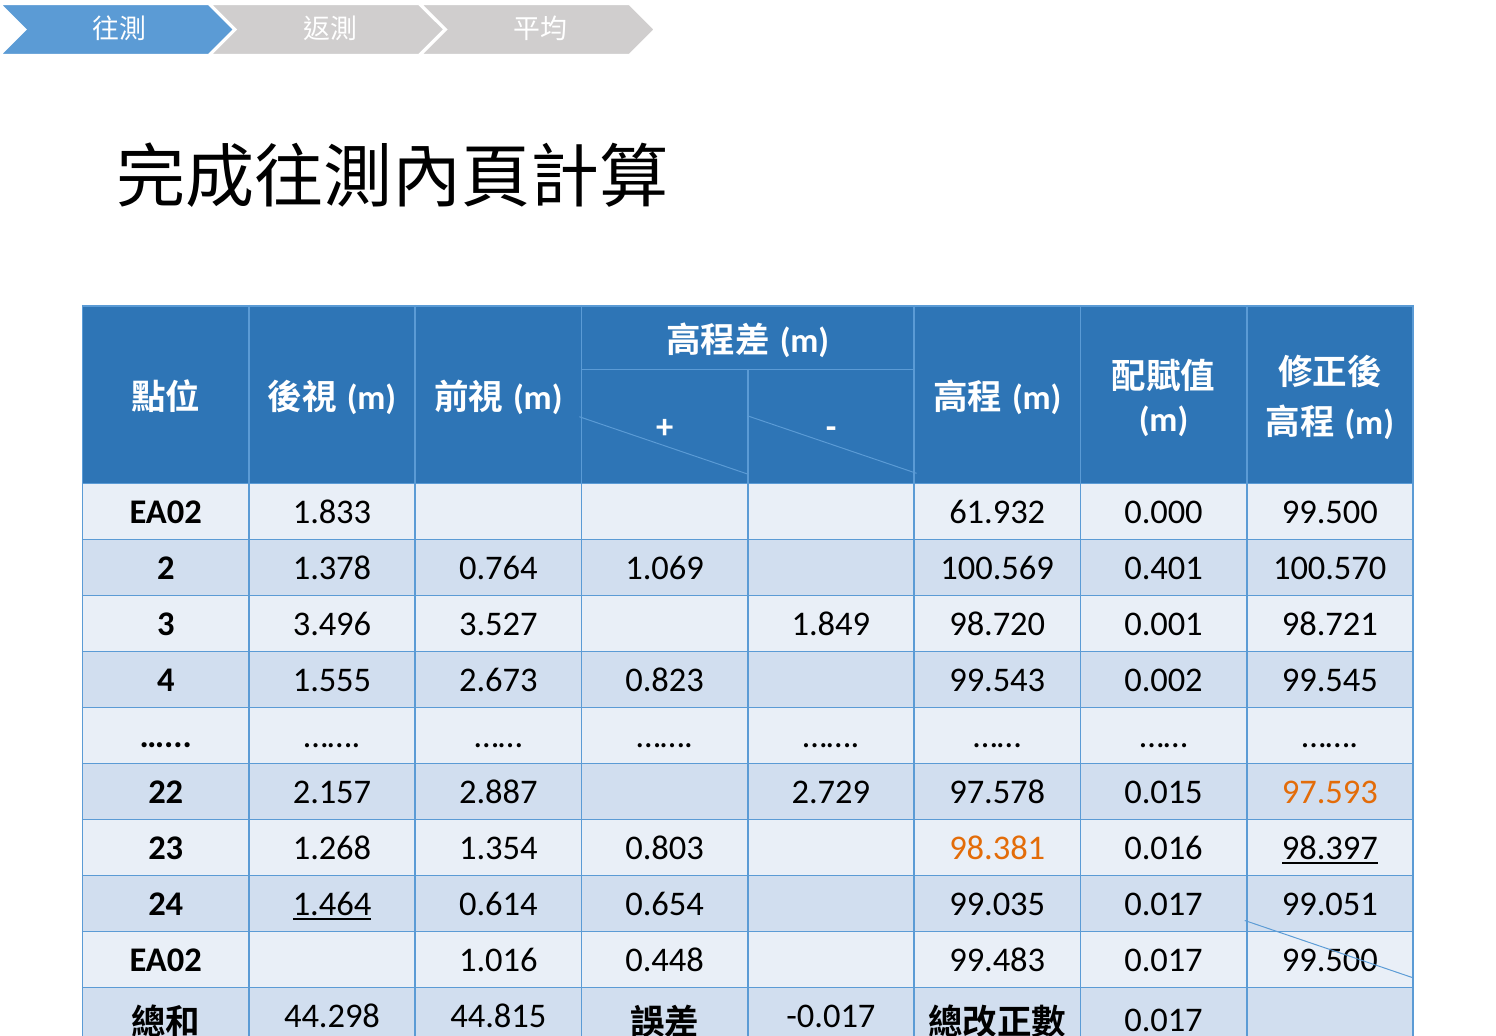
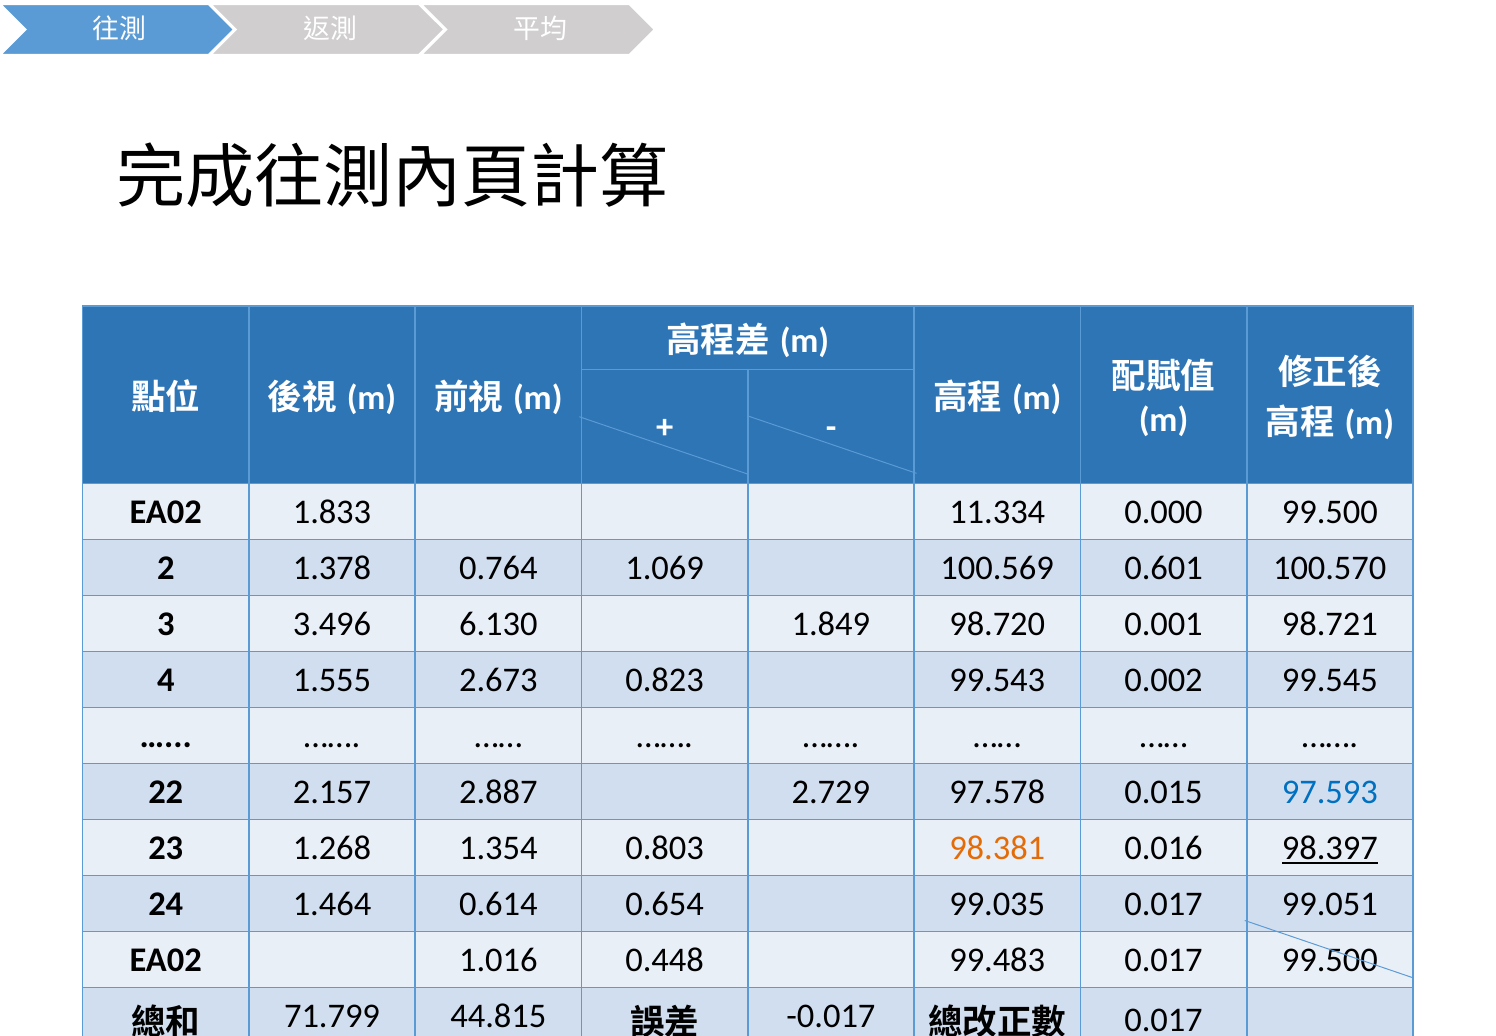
61.932: 61.932 -> 11.334 (997, 512)
0.401: 0.401 -> 0.601 (1164, 568)
3.527: 3.527 -> 6.130 (498, 624)
97.593 colour: orange -> blue (1330, 792)
1.464 underline: present -> none (332, 904)
44.298: 44.298 -> 71.799 (332, 1016)
